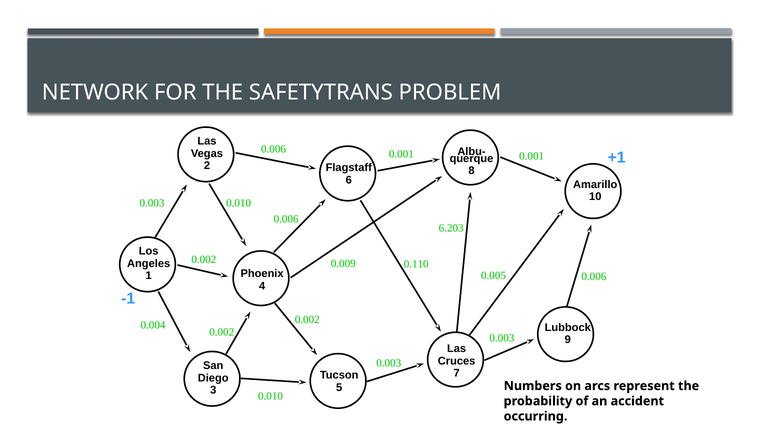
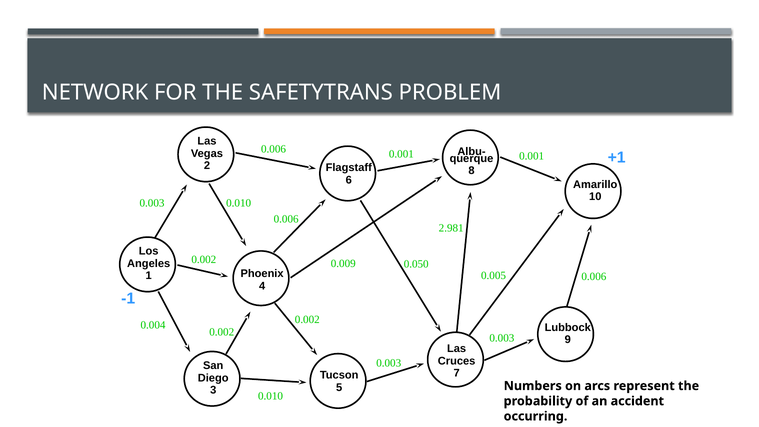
6.203: 6.203 -> 2.981 (451, 228)
0.110: 0.110 -> 0.050 (416, 264)
